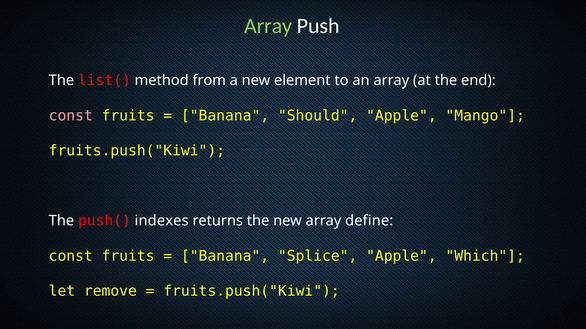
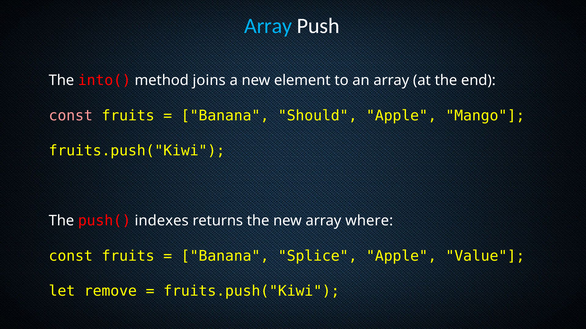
Array colour: light green -> light blue (268, 26)
list(: list( -> into( (104, 81)
from: from -> joins (209, 81)
define: define -> where (369, 221)
Which: Which -> Value (485, 256)
